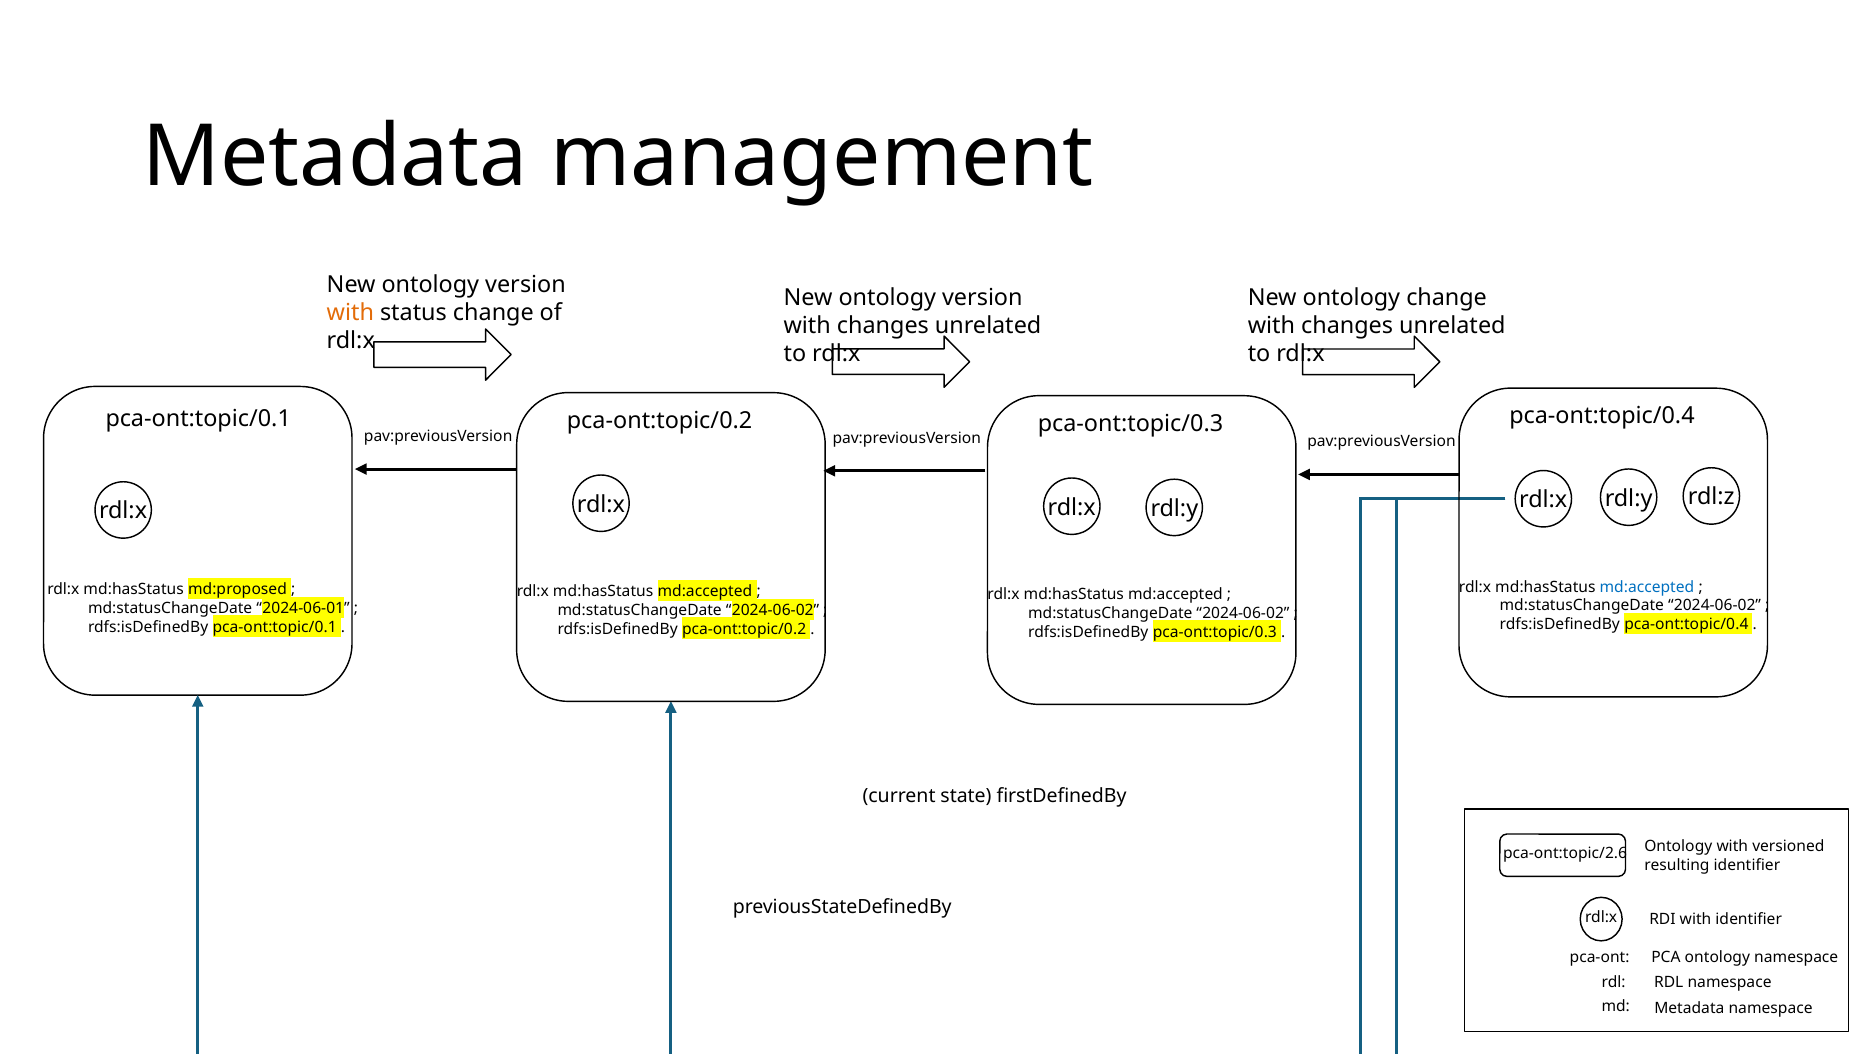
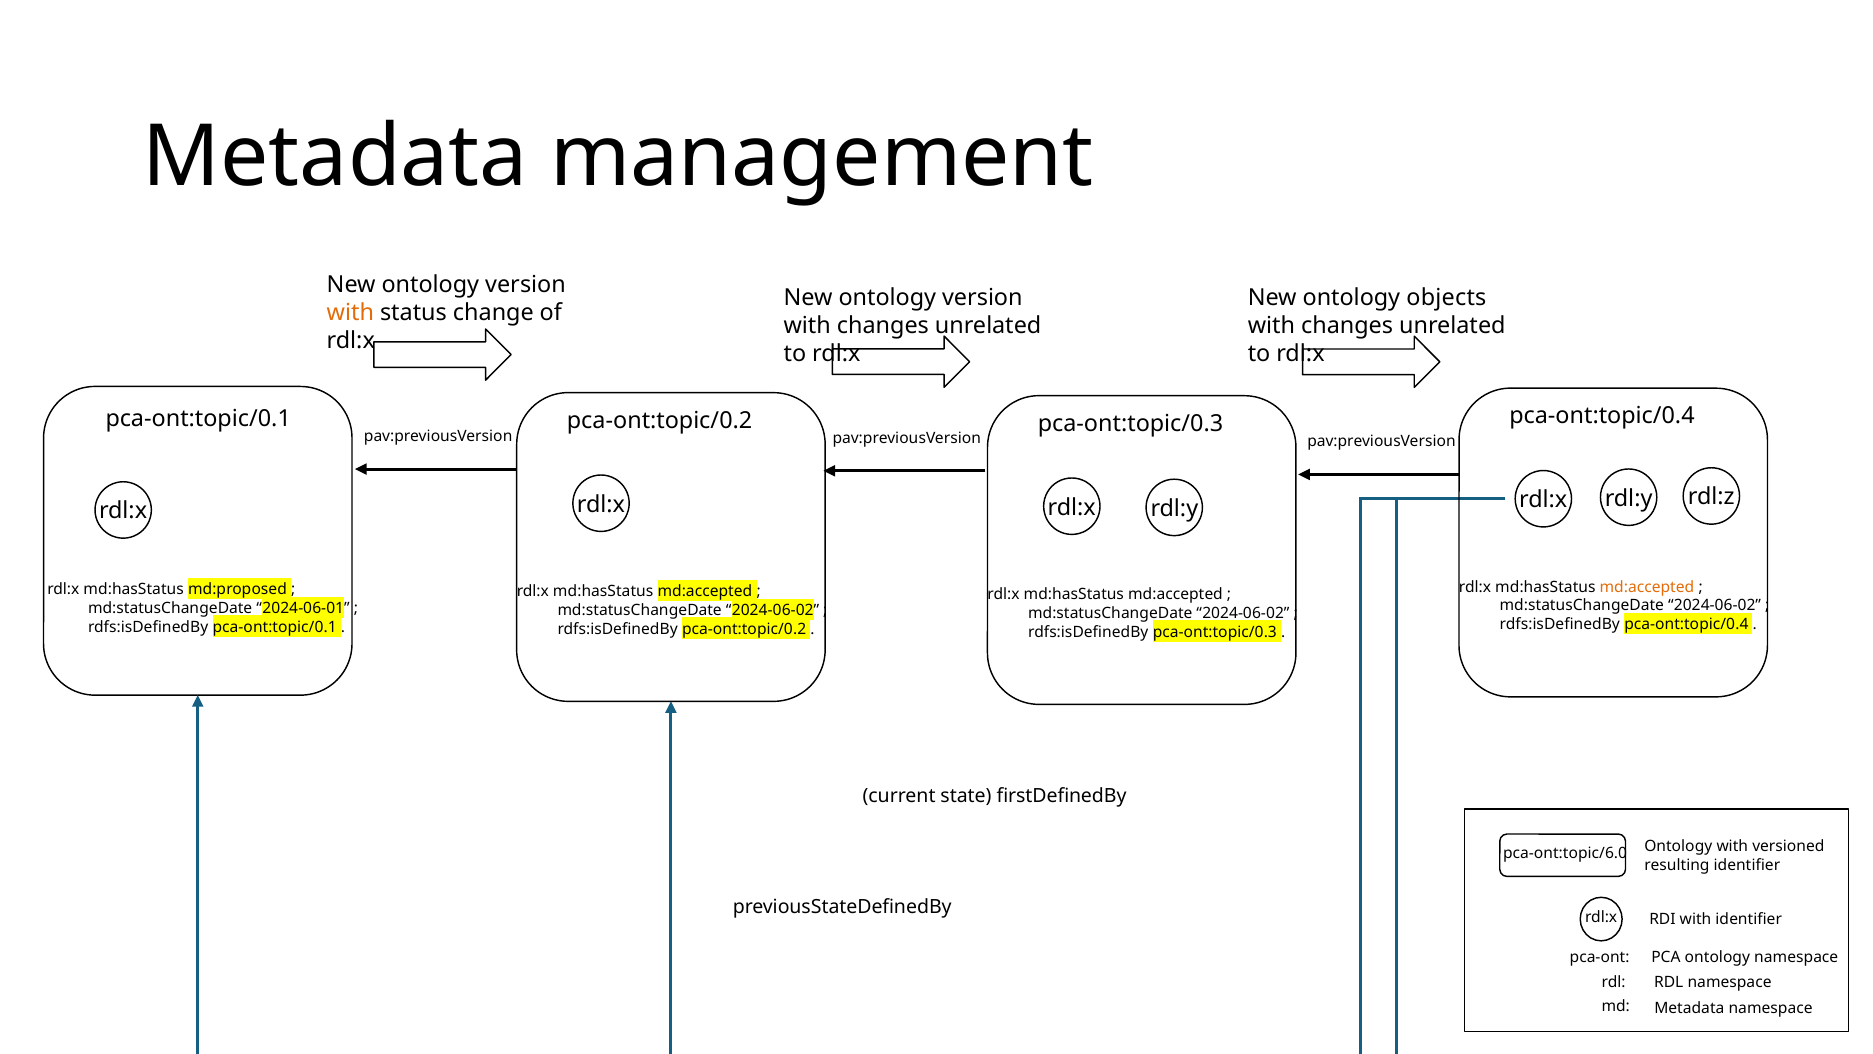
ontology change: change -> objects (1446, 298)
md:accepted colour: blue -> orange (1647, 587)
pca-ont:topic/2.6: pca-ont:topic/2.6 -> pca-ont:topic/6.0 (1565, 853)
